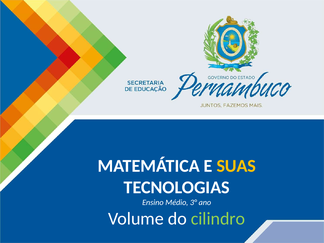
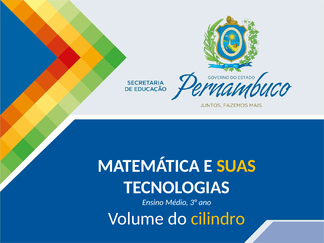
cilindro colour: light green -> yellow (218, 219)
